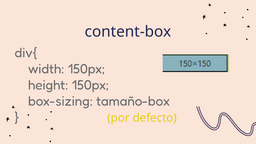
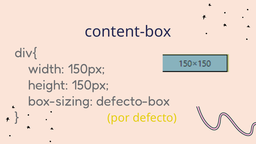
tamaño-box: tamaño-box -> defecto-box (133, 101)
